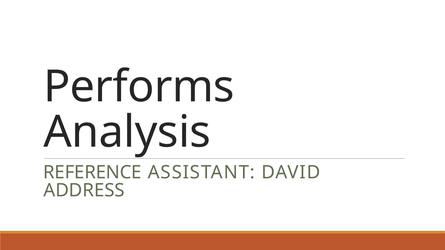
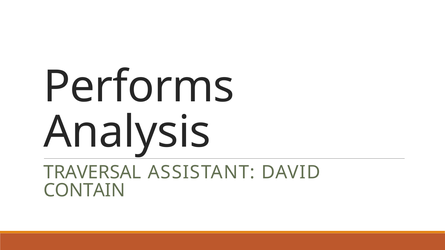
REFERENCE: REFERENCE -> TRAVERSAL (92, 173)
ADDRESS: ADDRESS -> CONTAIN (84, 191)
